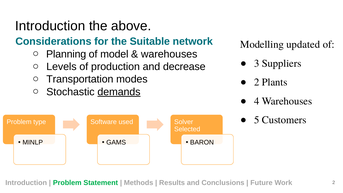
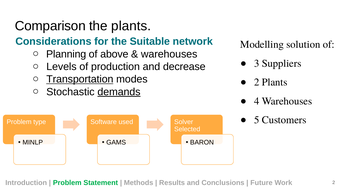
Introduction: Introduction -> Comparison (50, 26)
the above: above -> plants (131, 26)
updated: updated -> solution (303, 44)
model: model -> above (114, 54)
Transportation underline: none -> present (80, 79)
